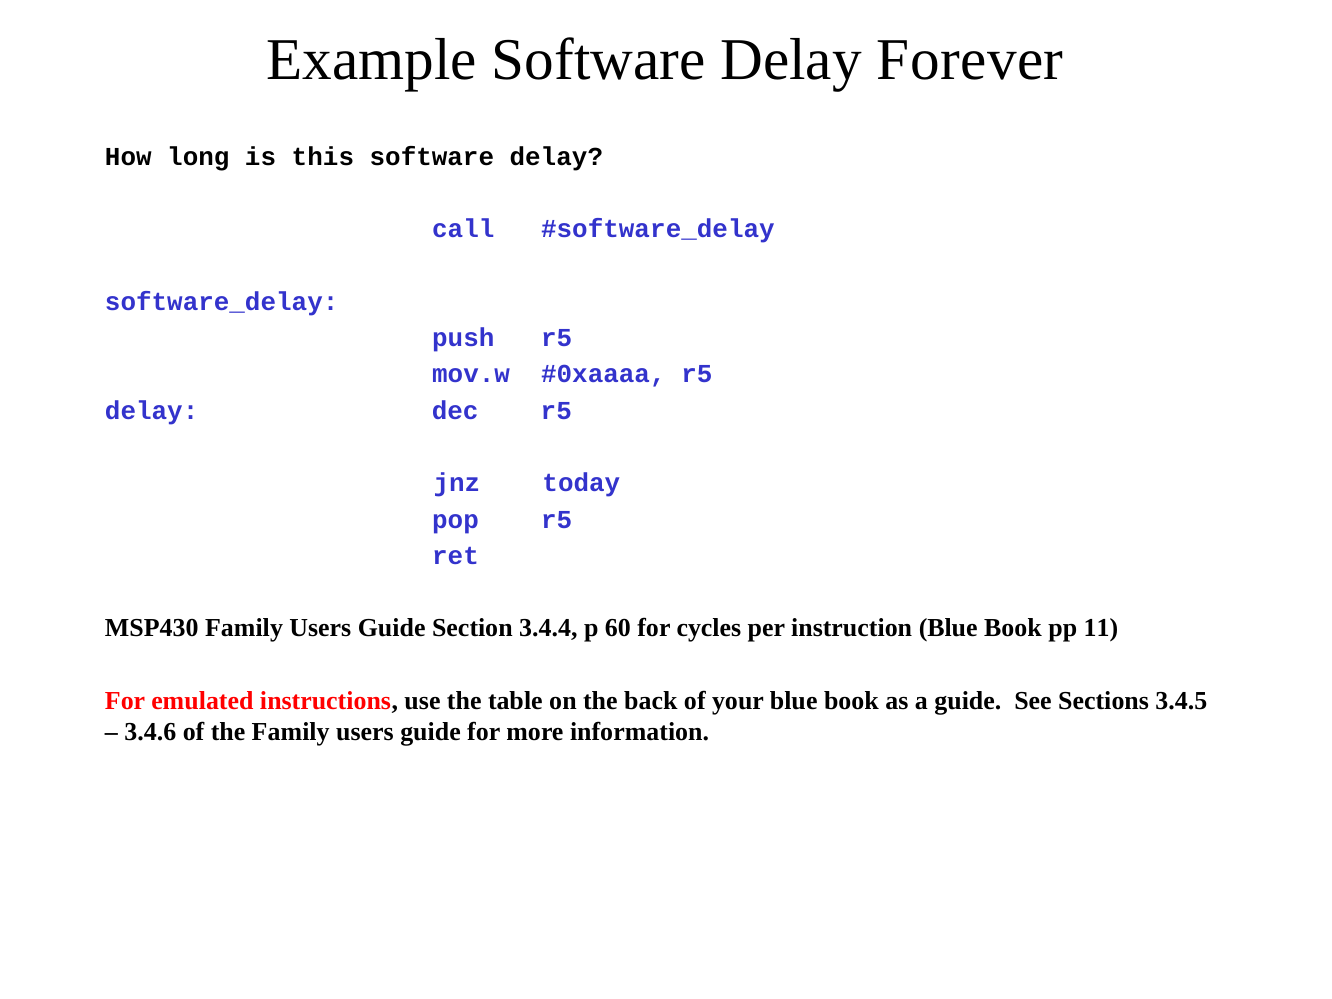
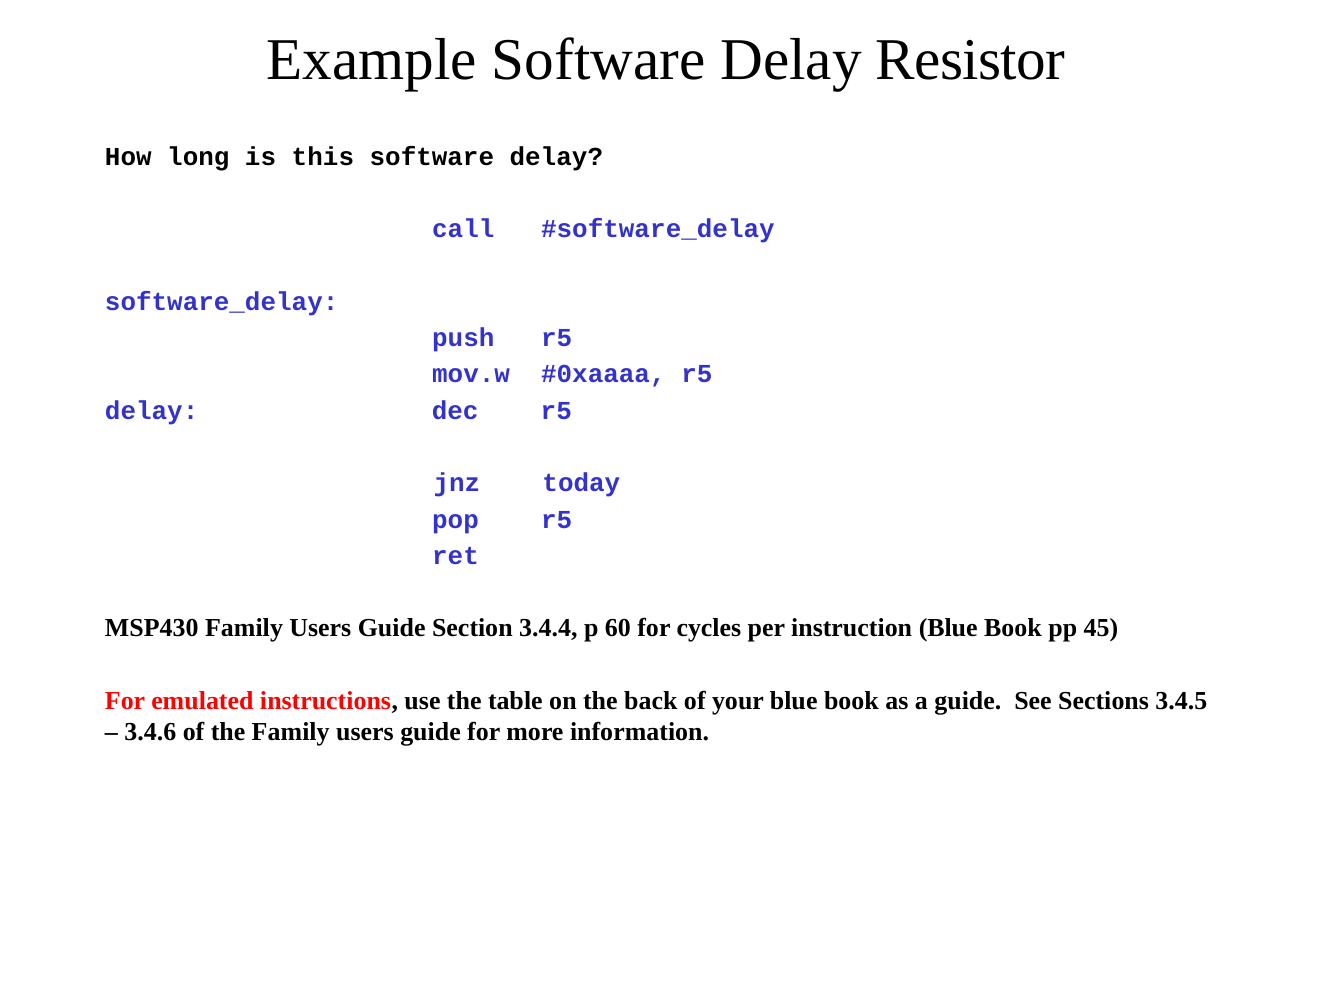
Forever: Forever -> Resistor (971, 60)
11: 11 -> 45 (1101, 628)
